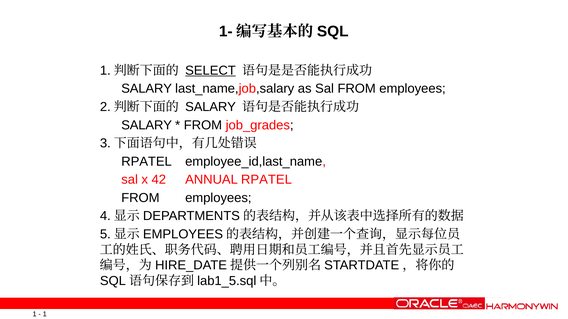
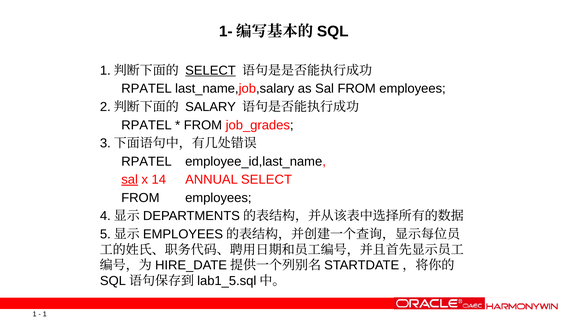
SALARY: SALARY -> RPATEL (147, 89)
SALARY: SALARY -> RPATEL (147, 125)
sal underline: none -> present (130, 180)
42: 42 -> 14 (159, 180)
ANNUAL RPATEL: RPATEL -> SELECT (266, 180)
